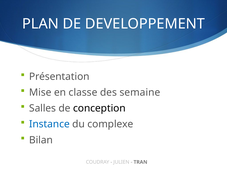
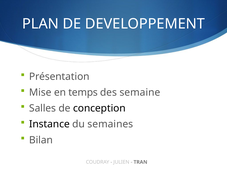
classe: classe -> temps (83, 93)
Instance colour: blue -> black (49, 124)
complexe: complexe -> semaines (110, 124)
